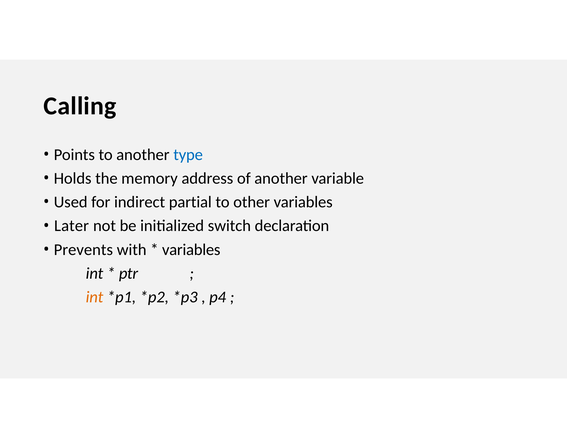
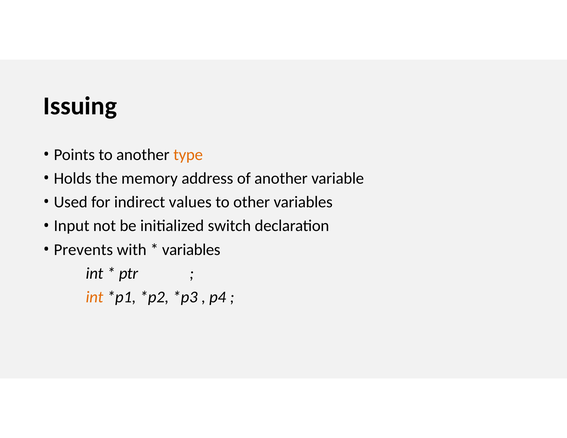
Calling: Calling -> Issuing (80, 106)
type colour: blue -> orange (188, 155)
partial: partial -> values (190, 202)
Later: Later -> Input (72, 226)
